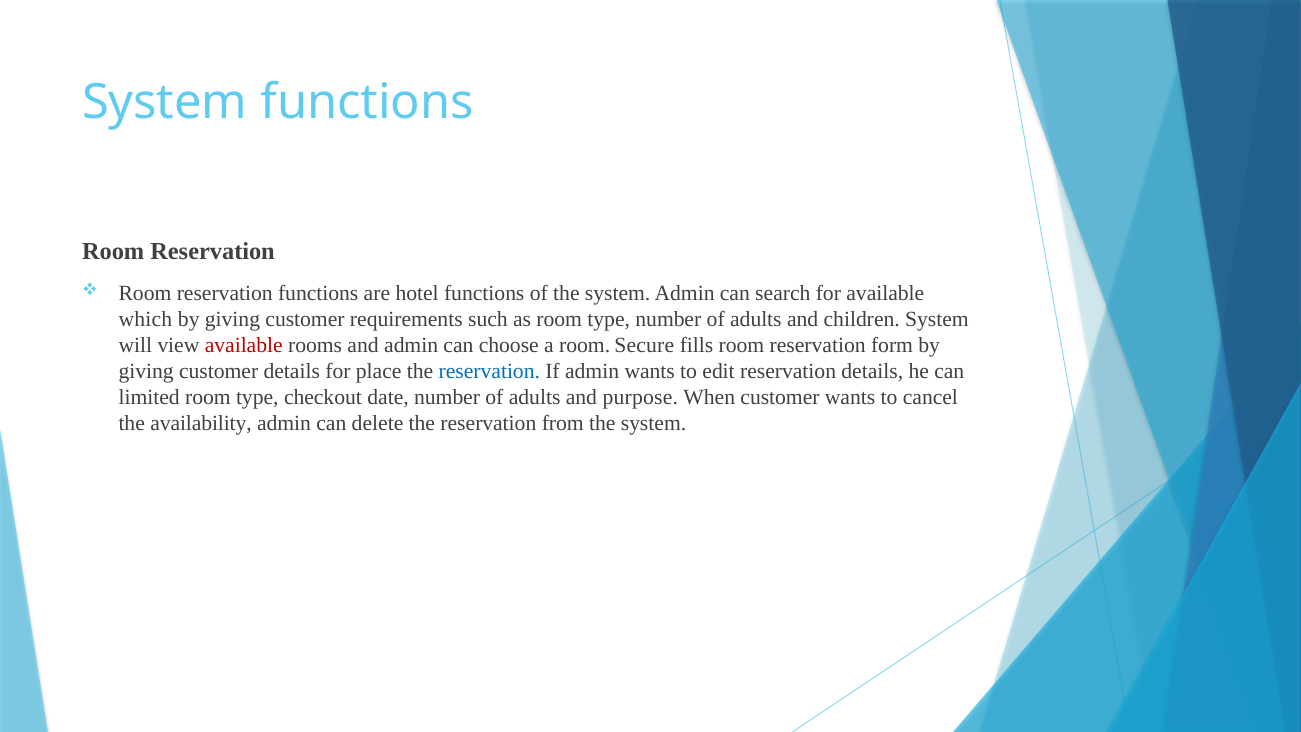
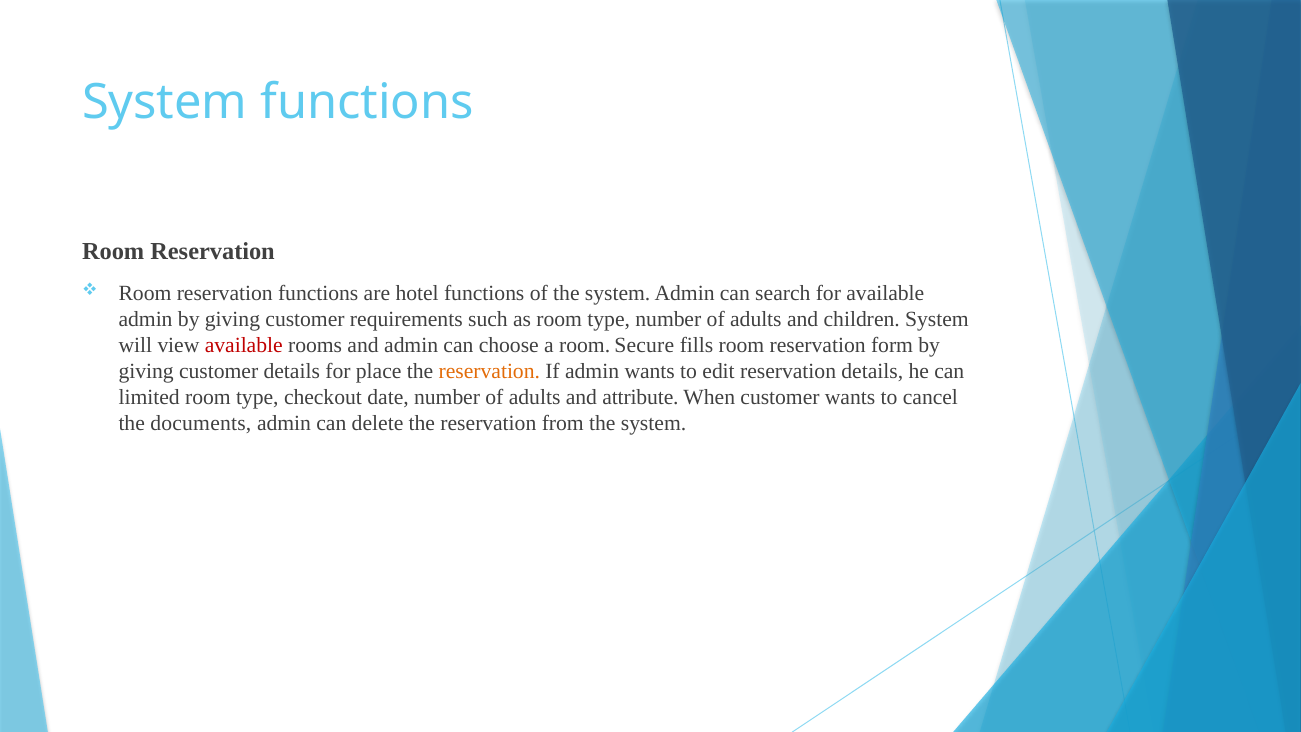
which: which -> admin (146, 319)
reservation colour: blue -> orange (489, 371)
purpose: purpose -> attribute (640, 397)
availability: availability -> documents (201, 423)
